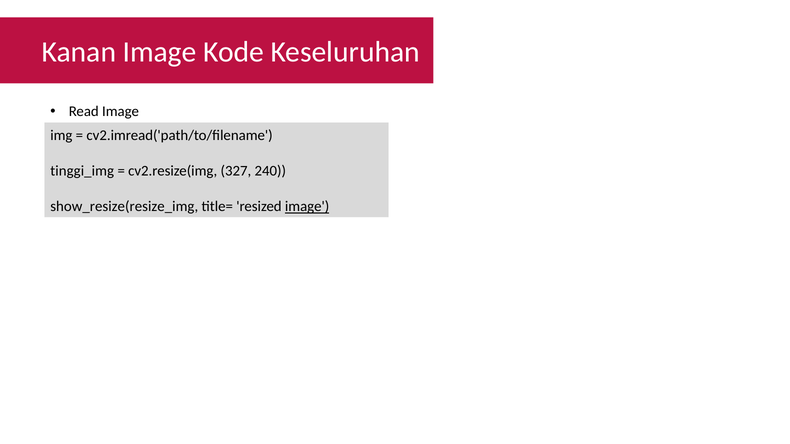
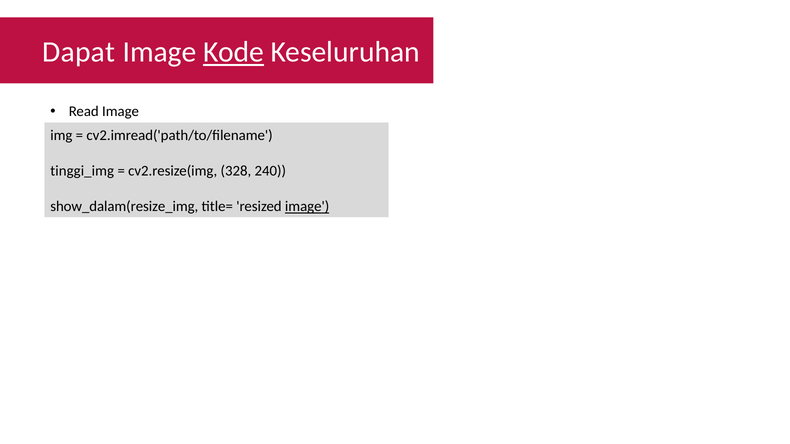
Kanan: Kanan -> Dapat (79, 52)
Kode underline: none -> present (233, 52)
327: 327 -> 328 (236, 171)
show_resize(resize_img: show_resize(resize_img -> show_dalam(resize_img (124, 207)
